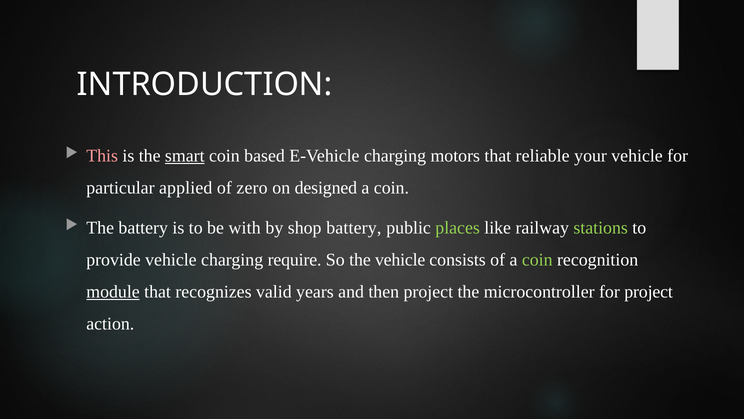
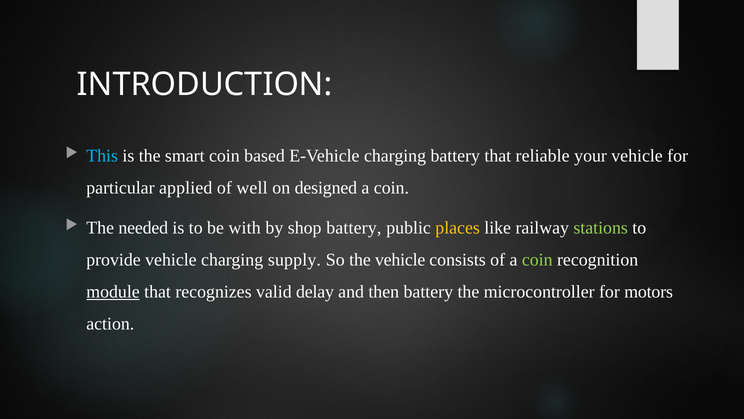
This colour: pink -> light blue (102, 156)
smart underline: present -> none (185, 156)
charging motors: motors -> battery (455, 156)
zero: zero -> well (252, 188)
The battery: battery -> needed (143, 227)
places colour: light green -> yellow (458, 227)
require: require -> supply (294, 260)
years: years -> delay (315, 292)
then project: project -> battery (428, 292)
for project: project -> motors (649, 292)
